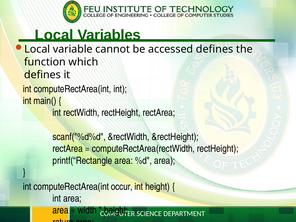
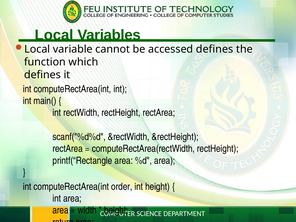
occur: occur -> order (122, 187)
